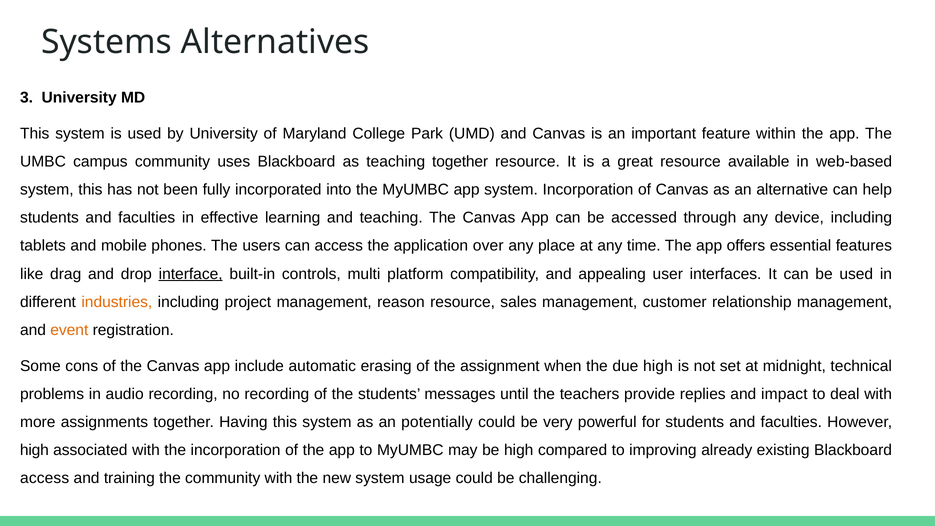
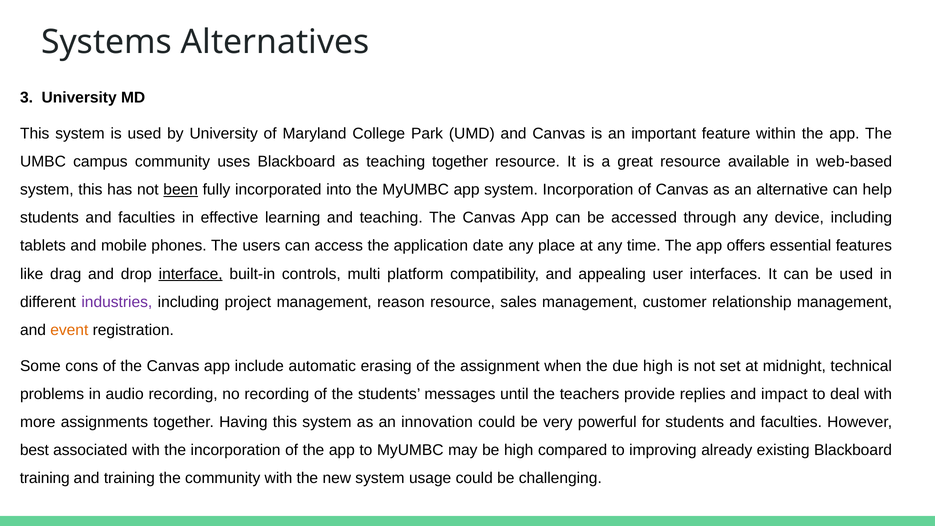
been underline: none -> present (181, 190)
over: over -> date (488, 246)
industries colour: orange -> purple (117, 302)
potentially: potentially -> innovation (437, 422)
high: high -> best (34, 450)
access: access -> training (45, 478)
